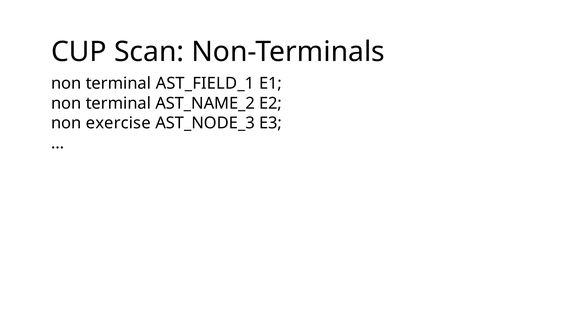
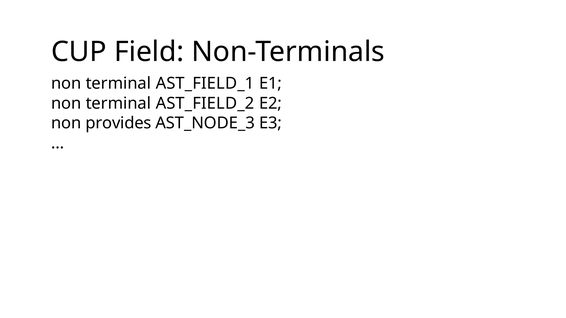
Scan: Scan -> Field (149, 52)
AST_NAME_2: AST_NAME_2 -> AST_FIELD_2 (205, 103)
exercise: exercise -> provides (118, 123)
